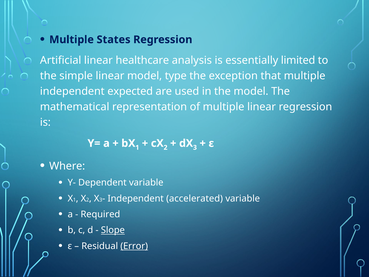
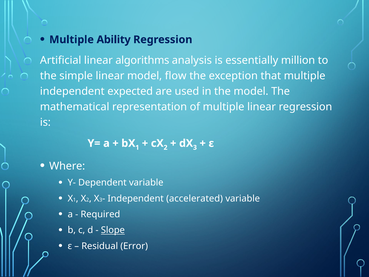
States: States -> Ability (114, 40)
healthcare: healthcare -> algorithms (142, 60)
limited: limited -> million (298, 60)
type: type -> flow (176, 76)
Error underline: present -> none (134, 246)
